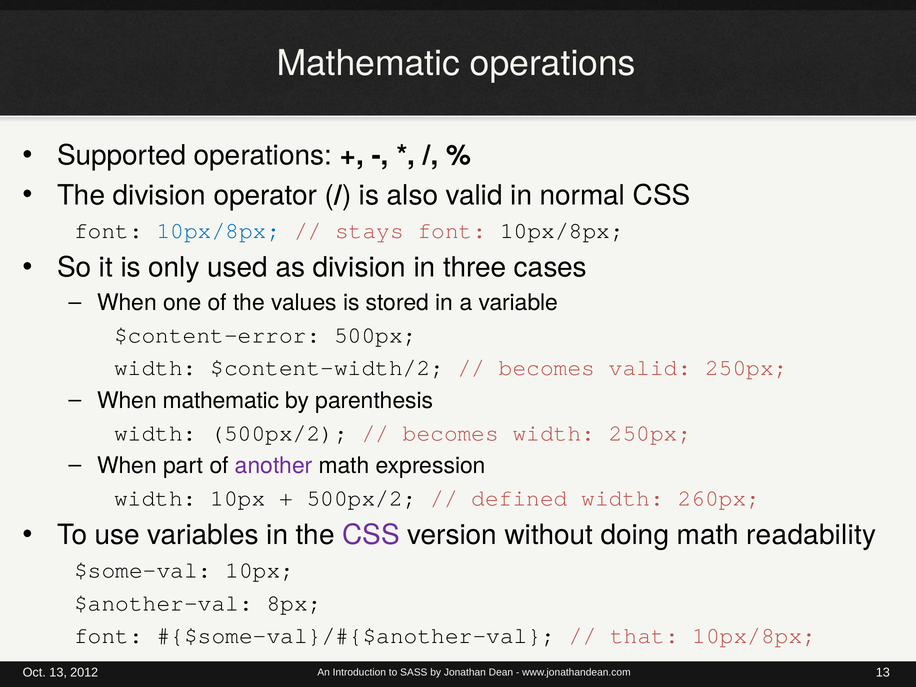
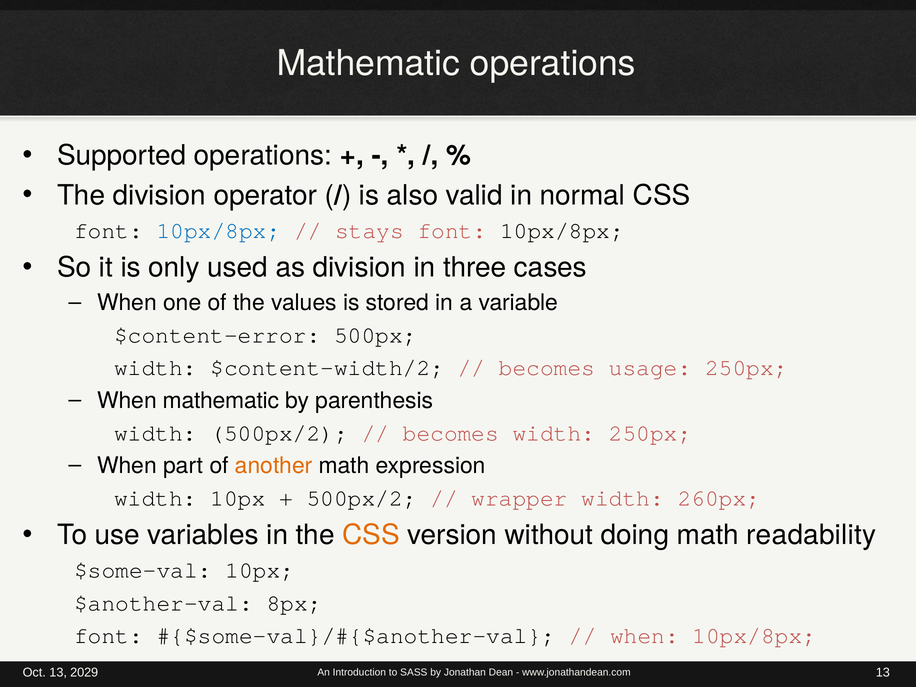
becomes valid: valid -> usage (650, 368)
another colour: purple -> orange (274, 466)
defined: defined -> wrapper (520, 498)
CSS colour: purple -> orange (371, 535)
that: that -> when (644, 636)
2012: 2012 -> 2029 (84, 673)
